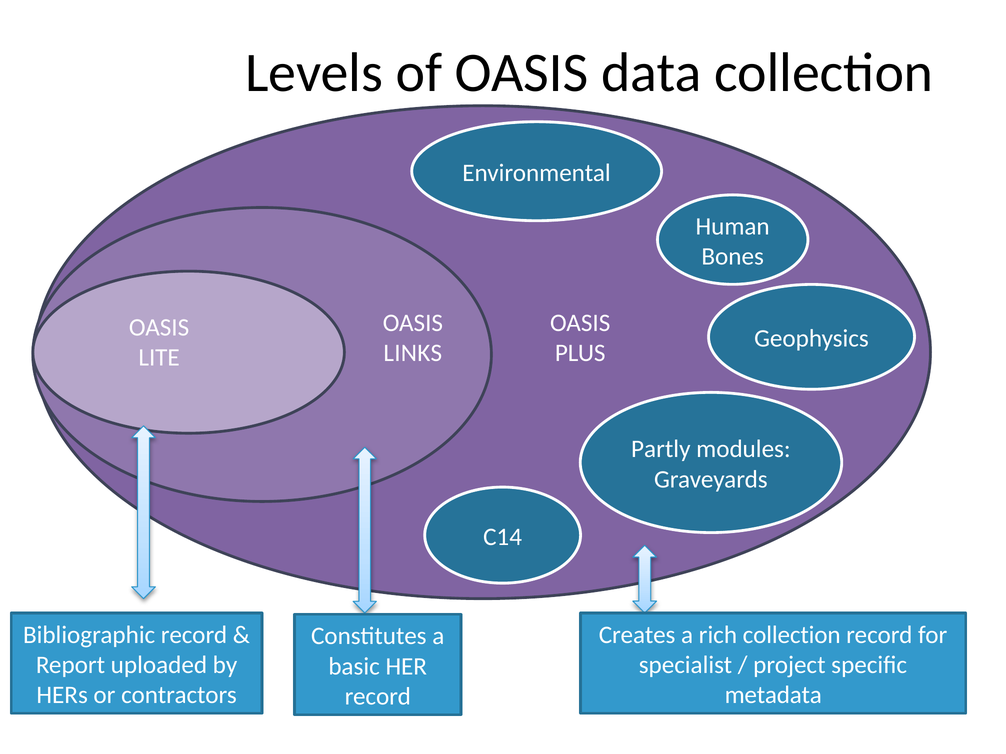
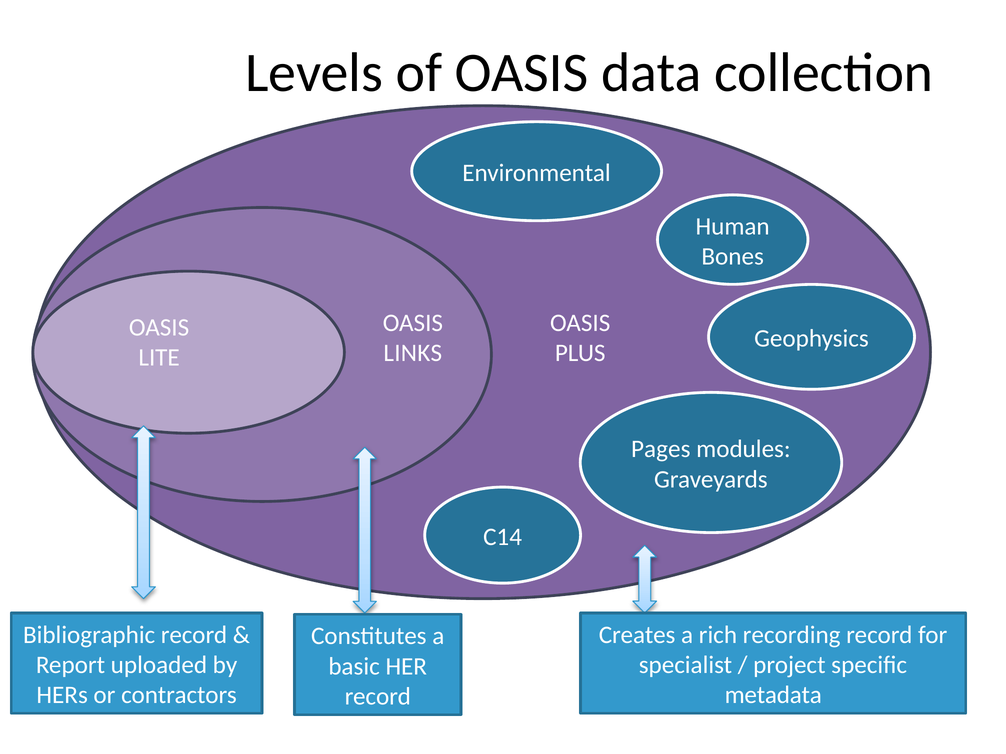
Partly: Partly -> Pages (661, 449)
rich collection: collection -> recording (792, 635)
